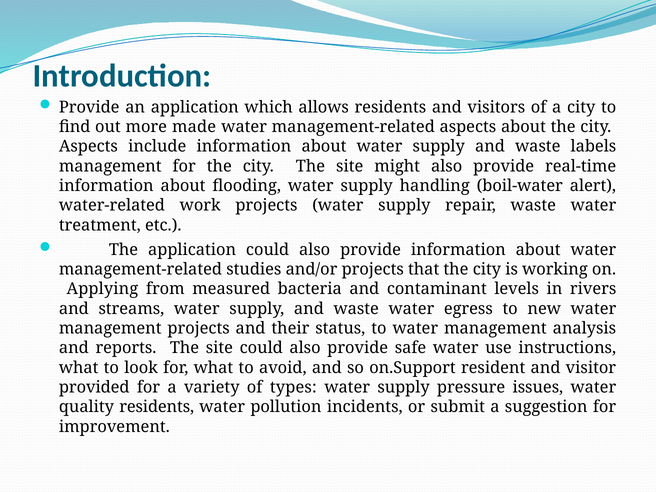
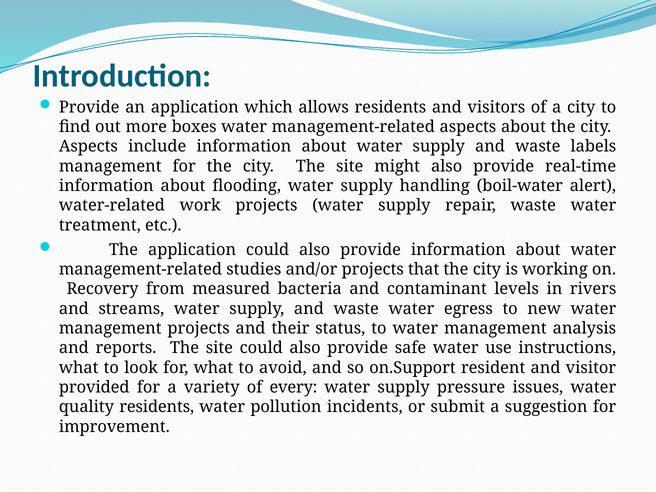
made: made -> boxes (194, 127)
Applying: Applying -> Recovery (103, 289)
types: types -> every (293, 387)
